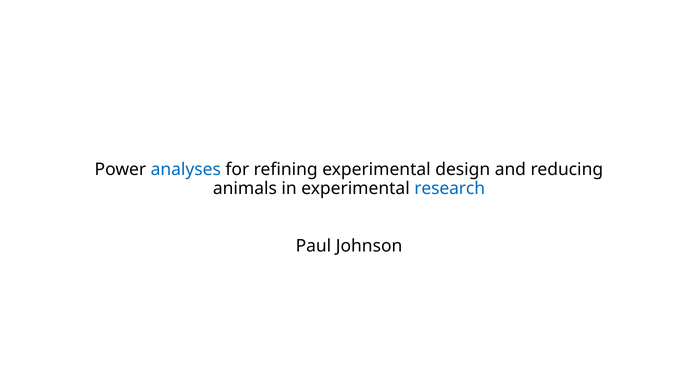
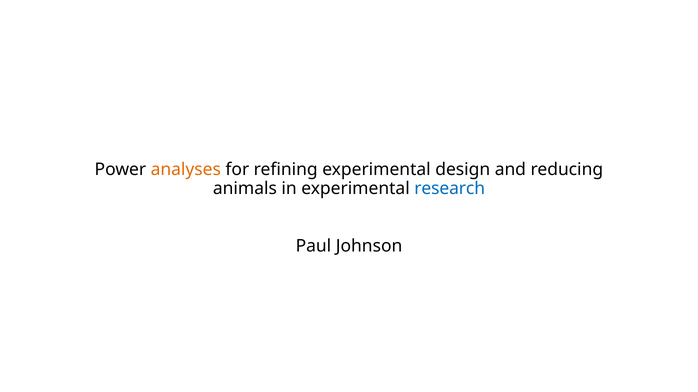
analyses colour: blue -> orange (186, 170)
